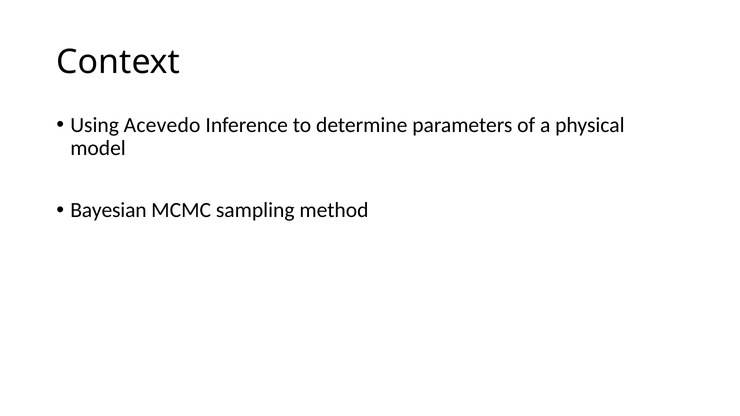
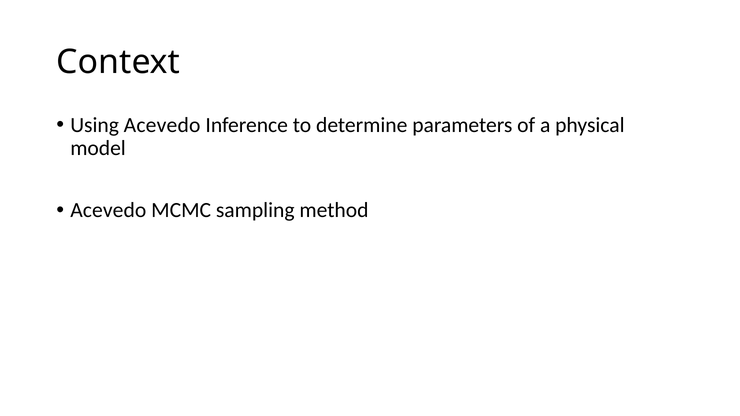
Bayesian: Bayesian -> Acevedo (108, 210)
